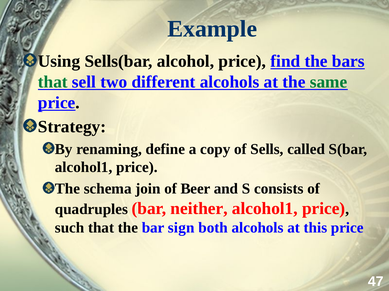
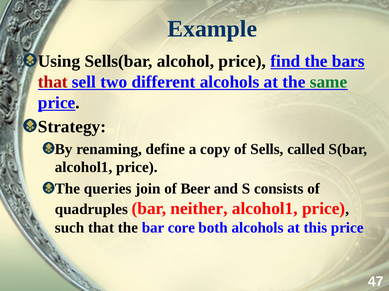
that colour: green -> red (53, 82)
schema: schema -> queries (108, 189)
sign: sign -> core (181, 228)
